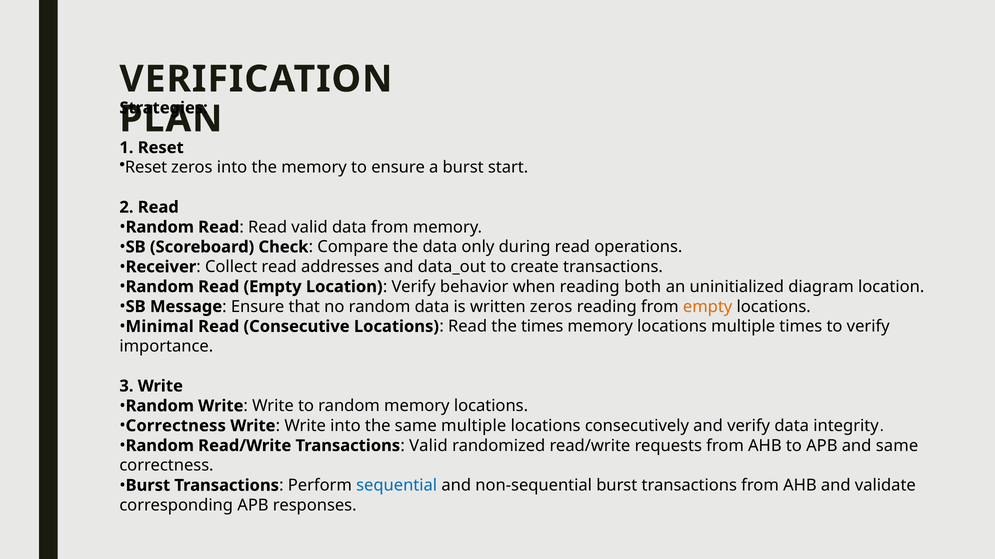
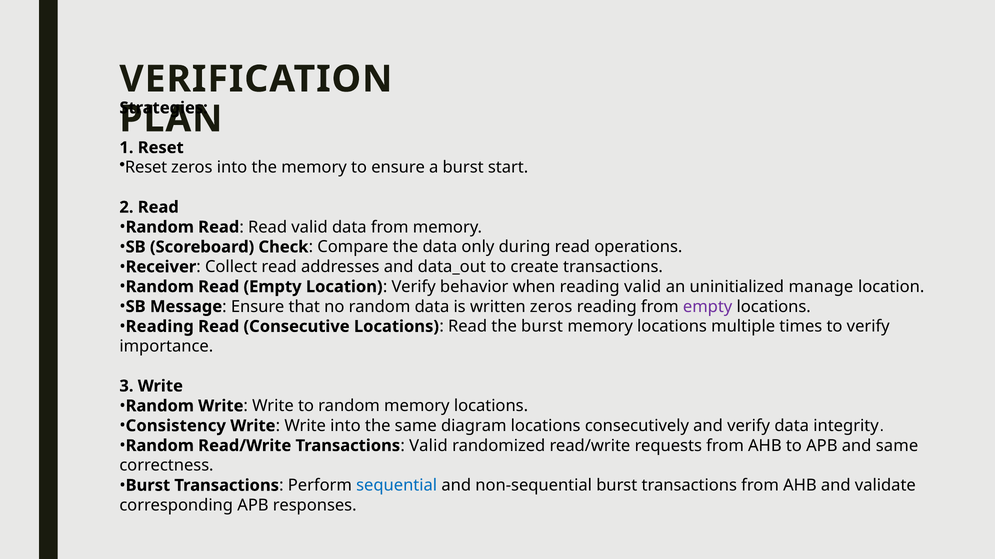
reading both: both -> valid (643, 287)
diagram: diagram -> manage (821, 287)
empty colour: orange -> purple (708, 307)
Minimal: Minimal -> Reading (160, 327)
the times: times -> burst (542, 327)
Correctness: Correctness -> Consistency (176, 426)
same multiple: multiple -> diagram (474, 426)
